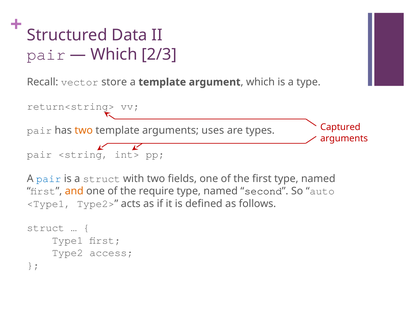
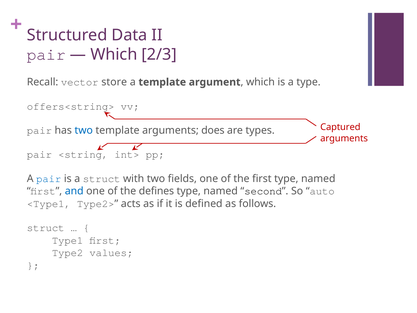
return<string>: return<string> -> offers<string> (71, 106)
two colour: orange -> blue (84, 130)
uses: uses -> does (213, 130)
and colour: orange -> blue (74, 191)
require: require -> defines (156, 191)
access: access -> values (111, 253)
